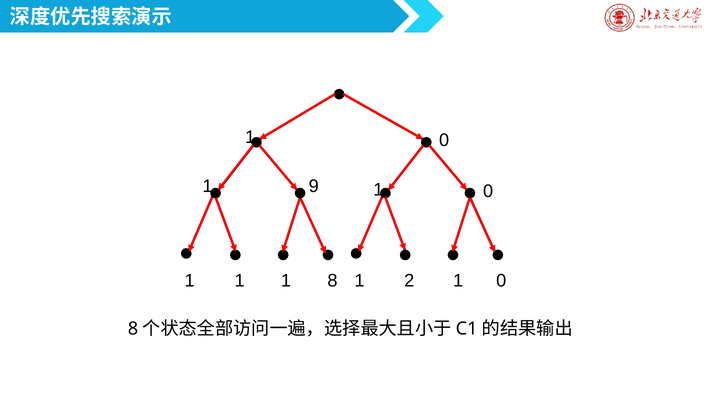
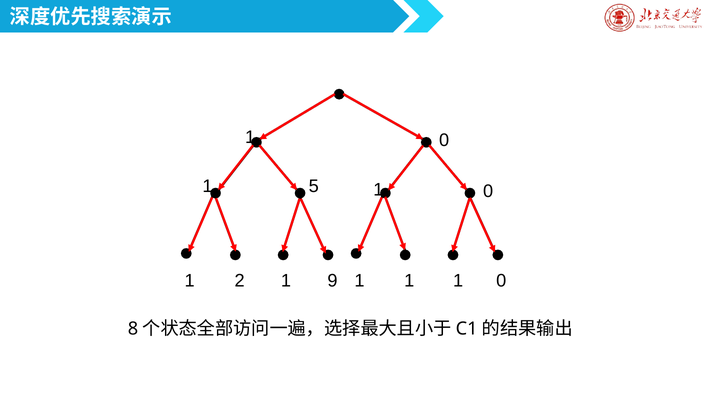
9: 9 -> 5 (314, 186)
1: 1 -> 2 (240, 281)
8: 8 -> 9 (333, 281)
2: 2 -> 1 (409, 281)
